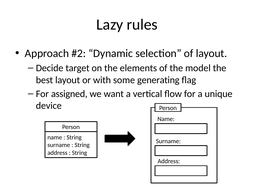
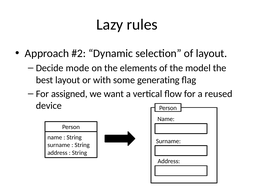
target: target -> mode (77, 68)
unique: unique -> reused (219, 94)
